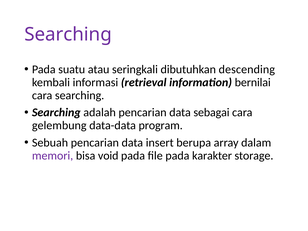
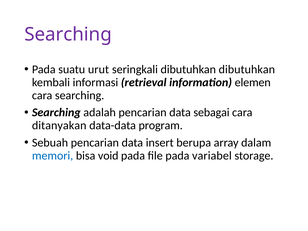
atau: atau -> urut (99, 69)
dibutuhkan descending: descending -> dibutuhkan (247, 69)
bernilai: bernilai -> elemen (253, 82)
gelembung: gelembung -> ditanyakan (59, 125)
memori colour: purple -> blue (53, 156)
karakter: karakter -> variabel (212, 156)
